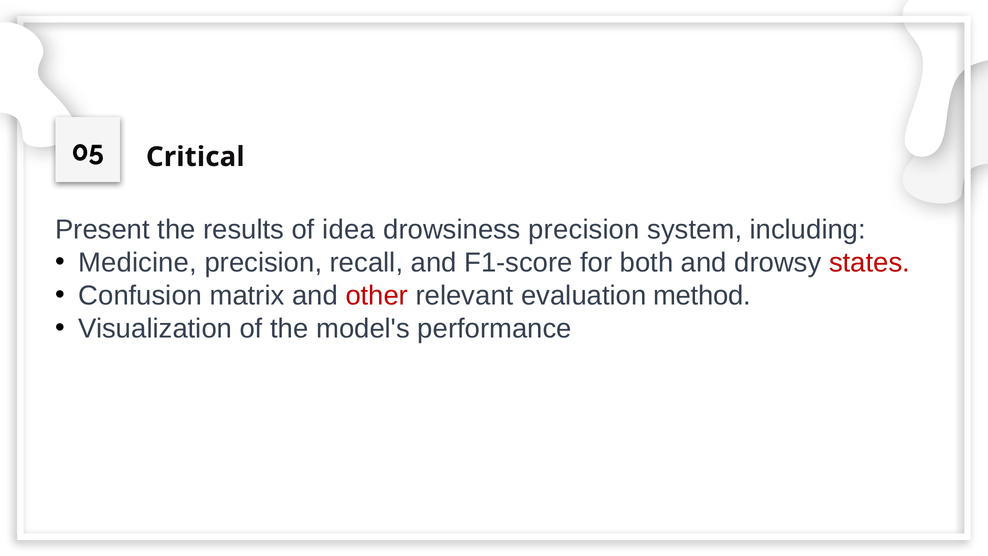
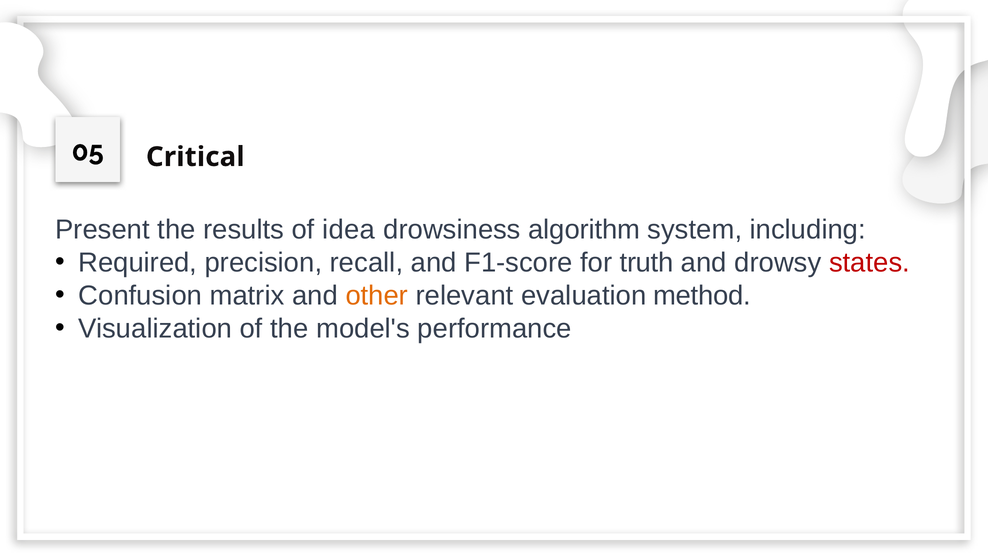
drowsiness precision: precision -> algorithm (584, 230)
Medicine: Medicine -> Required (138, 263)
both: both -> truth (647, 263)
other colour: red -> orange (377, 296)
